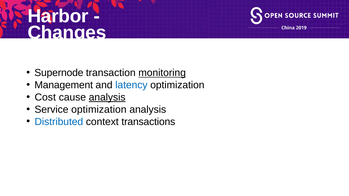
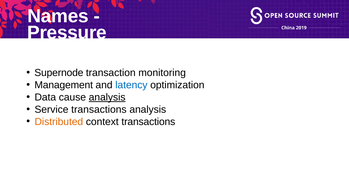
Harbor: Harbor -> Names (58, 16)
Changes: Changes -> Pressure (67, 33)
monitoring underline: present -> none (162, 73)
Cost: Cost -> Data (45, 97)
Service optimization: optimization -> transactions (99, 110)
Distributed colour: blue -> orange (59, 122)
